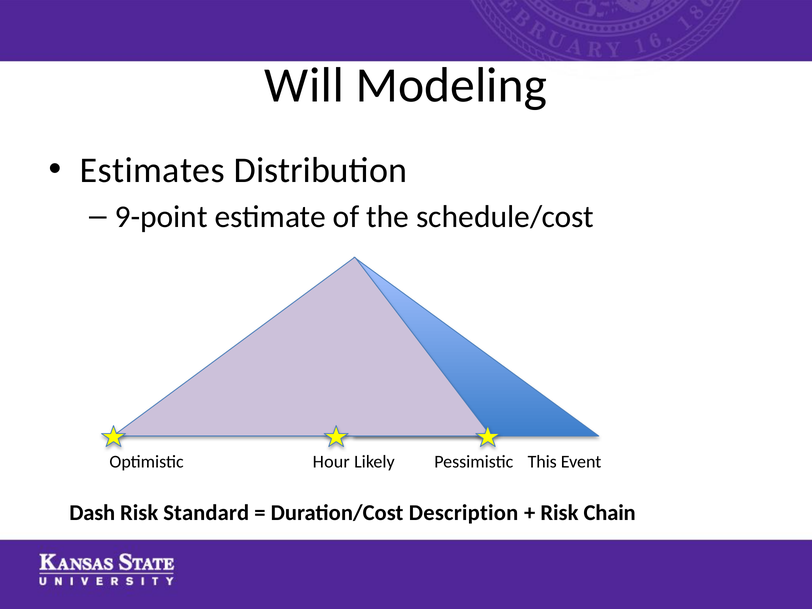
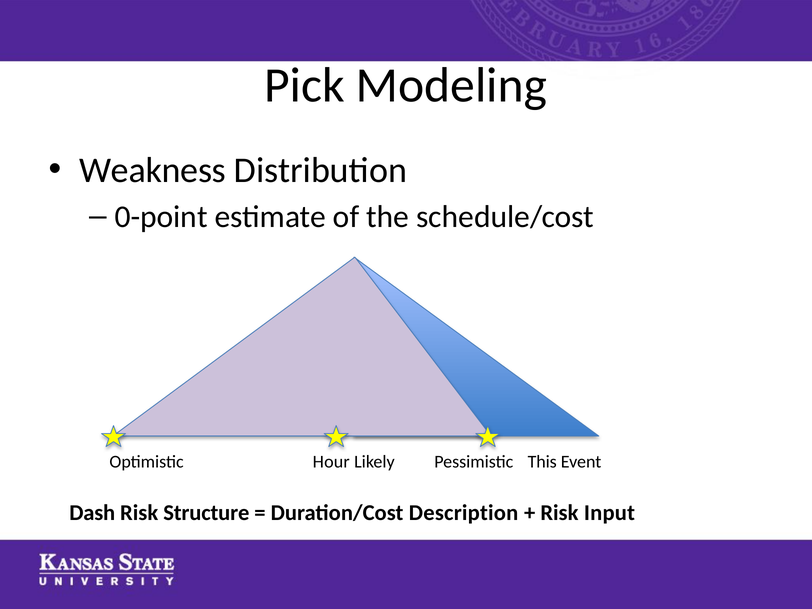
Will: Will -> Pick (305, 85)
Estimates: Estimates -> Weakness (153, 170)
9-point: 9-point -> 0-point (161, 217)
Standard: Standard -> Structure (206, 513)
Chain: Chain -> Input (609, 513)
